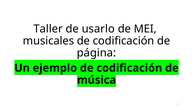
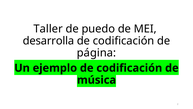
usarlo: usarlo -> puedo (98, 29)
musicales: musicales -> desarrolla (48, 41)
